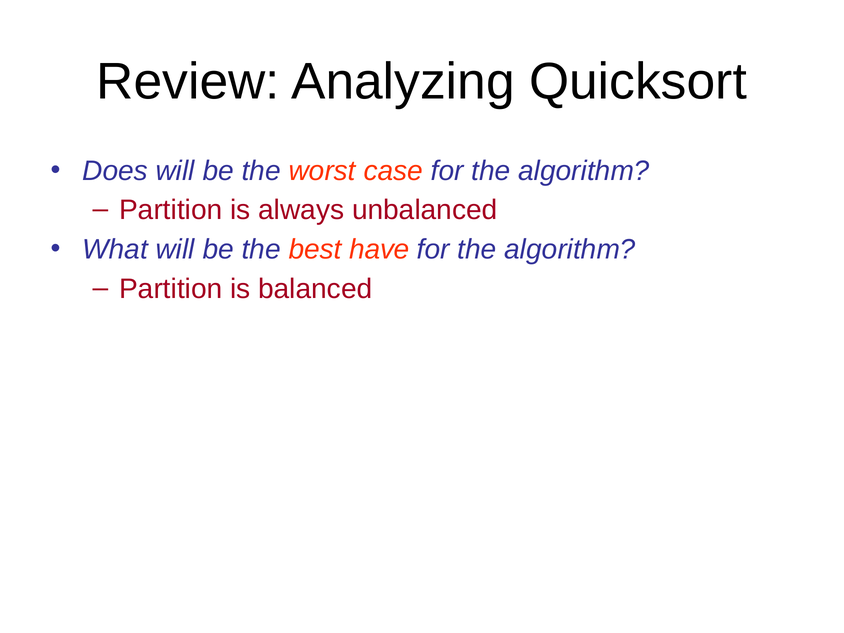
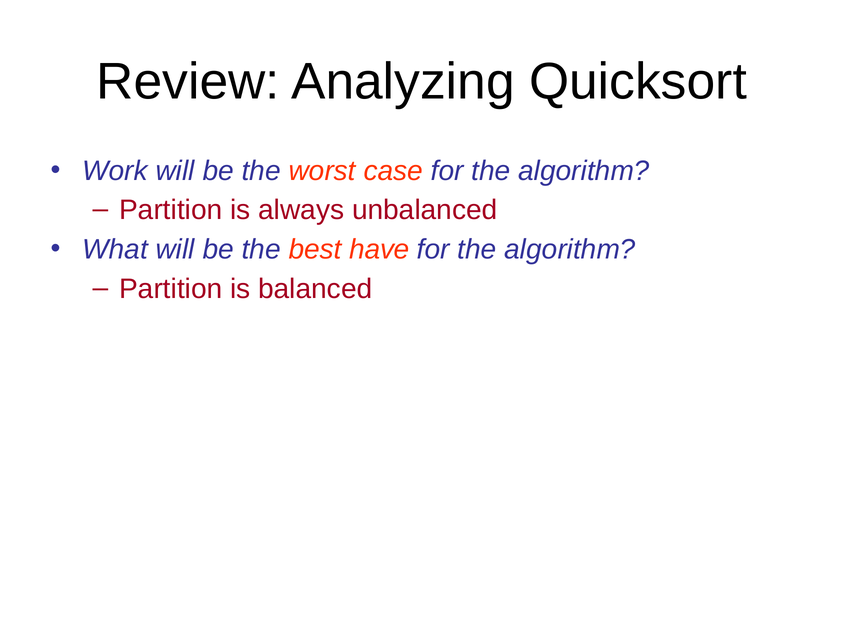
Does: Does -> Work (115, 171)
